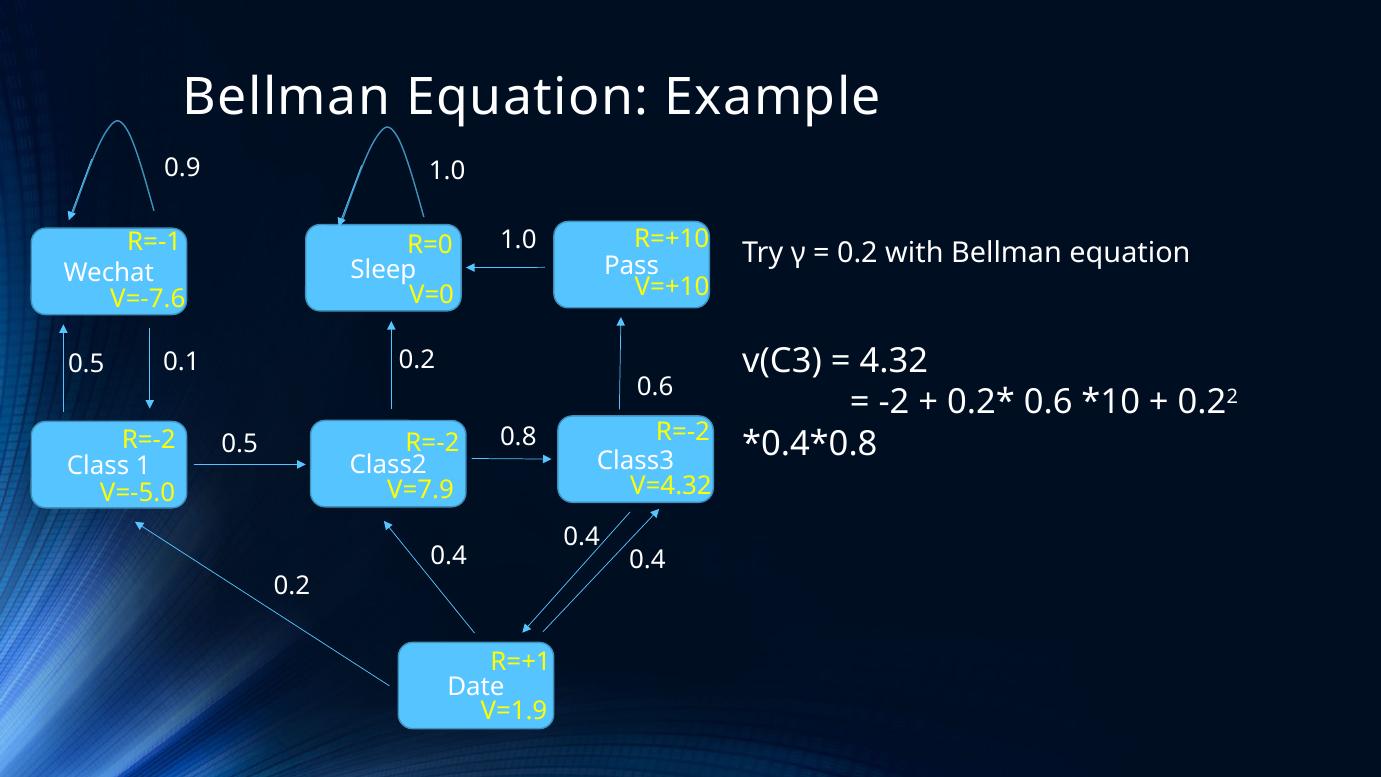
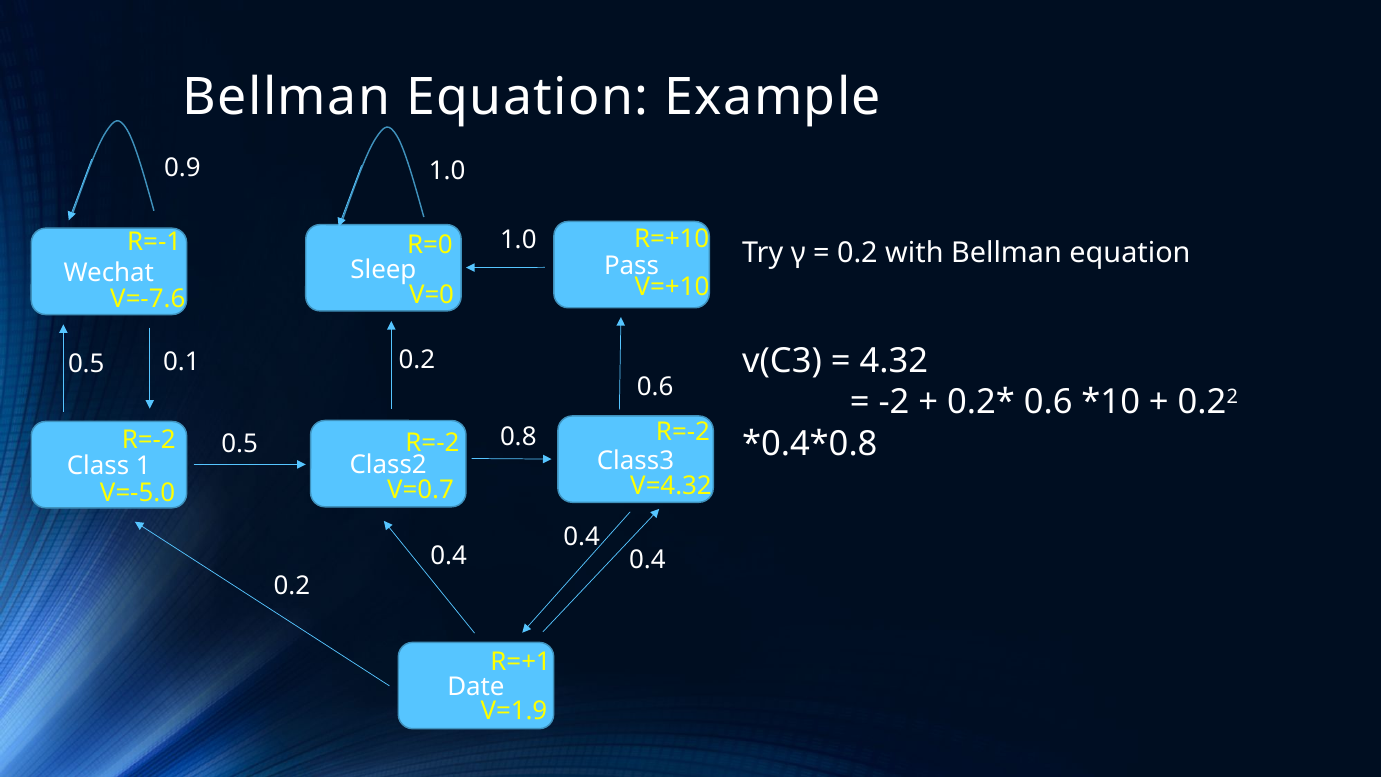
V=7.9: V=7.9 -> V=0.7 (421, 490)
